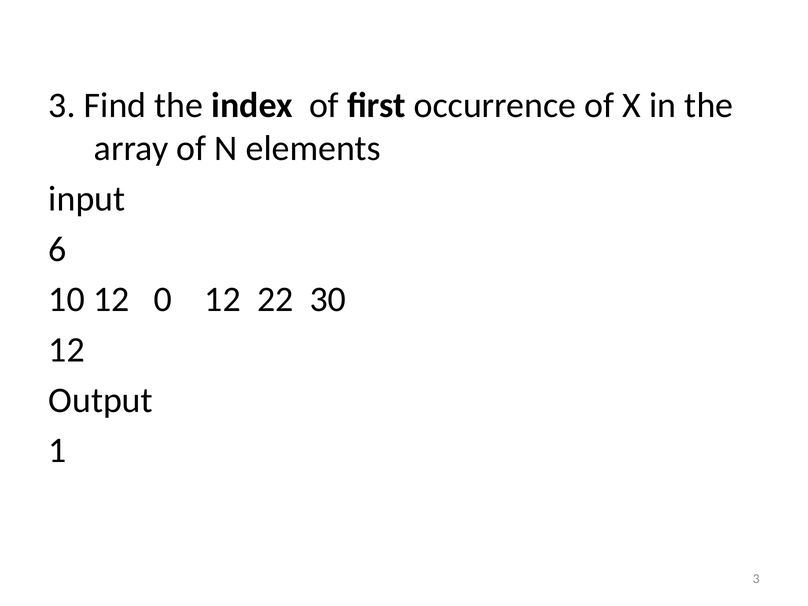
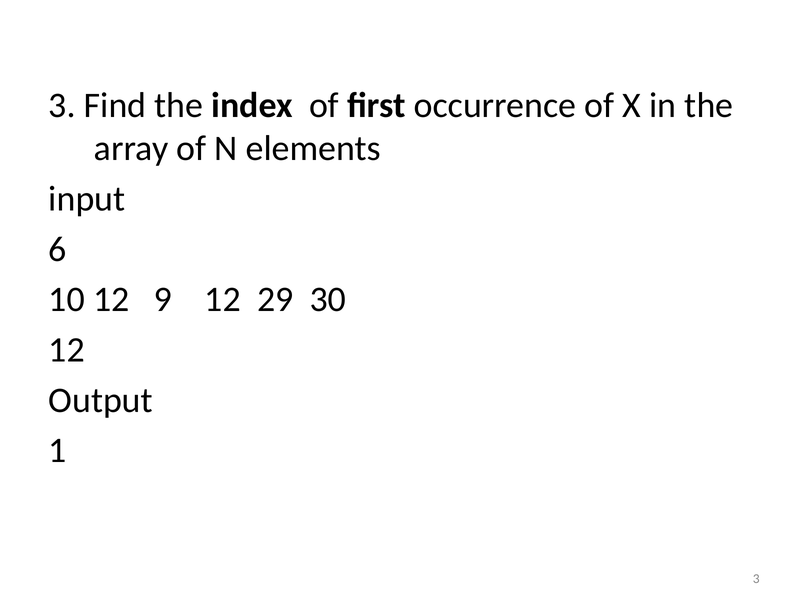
0: 0 -> 9 (163, 300)
22: 22 -> 29 (275, 300)
